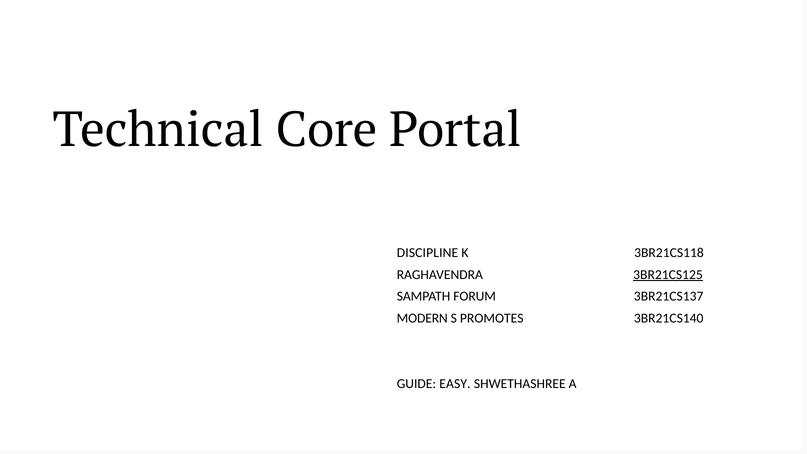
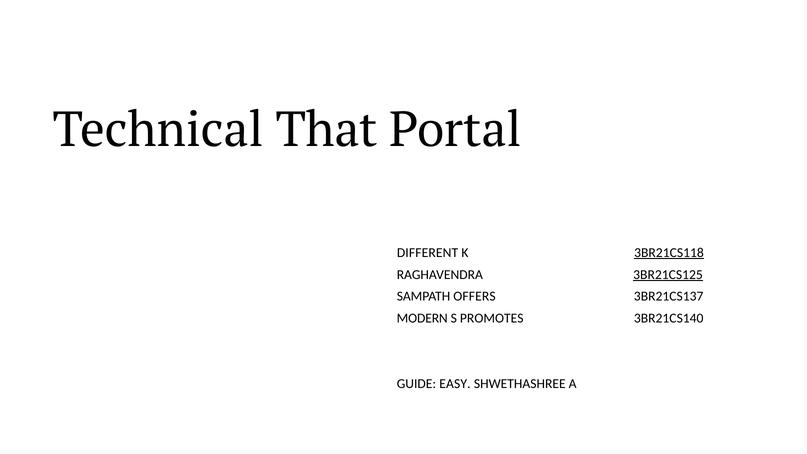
Core: Core -> That (327, 130)
DISCIPLINE: DISCIPLINE -> DIFFERENT (428, 253)
3BR21CS118 underline: none -> present (669, 253)
FORUM: FORUM -> OFFERS (475, 296)
